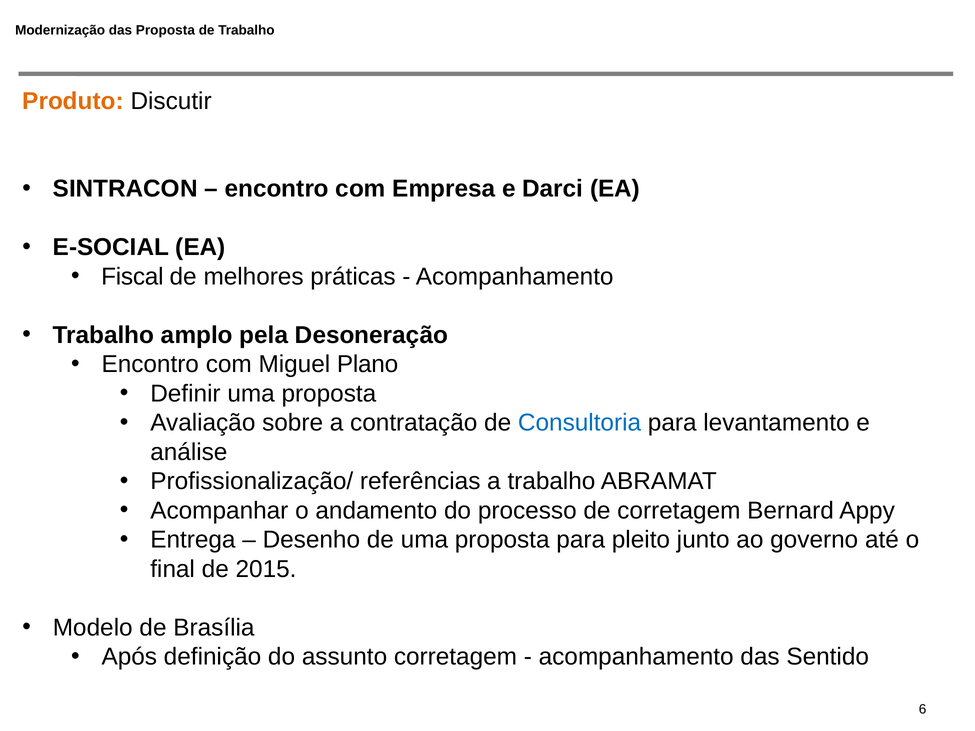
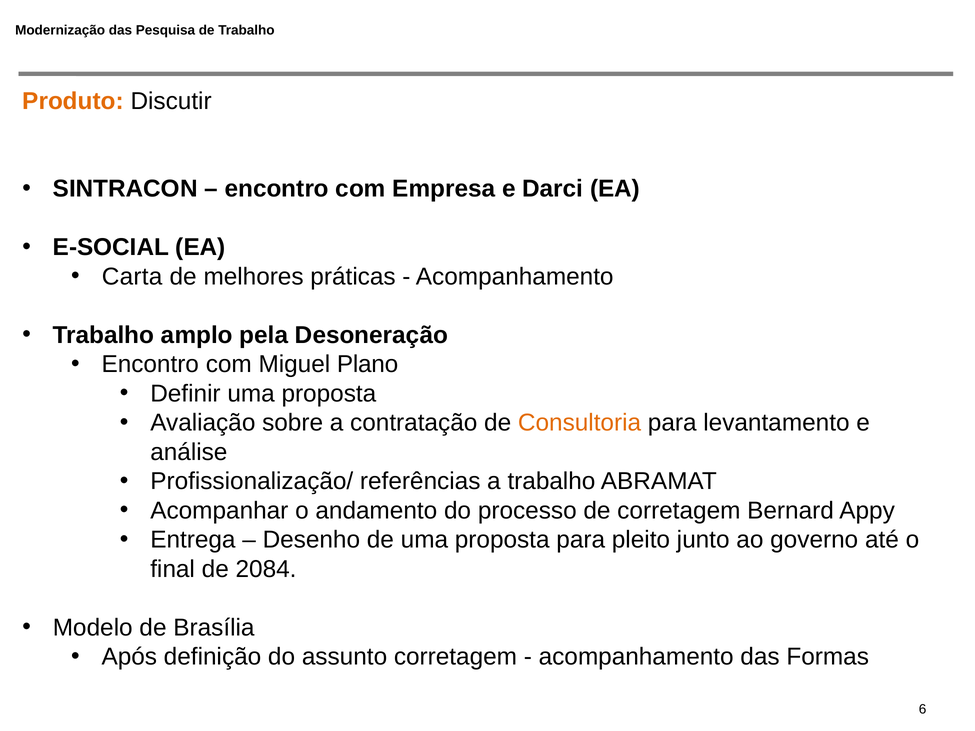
das Proposta: Proposta -> Pesquisa (165, 30)
Fiscal: Fiscal -> Carta (132, 277)
Consultoria colour: blue -> orange (580, 423)
2015: 2015 -> 2084 (266, 569)
Sentido: Sentido -> Formas (828, 657)
